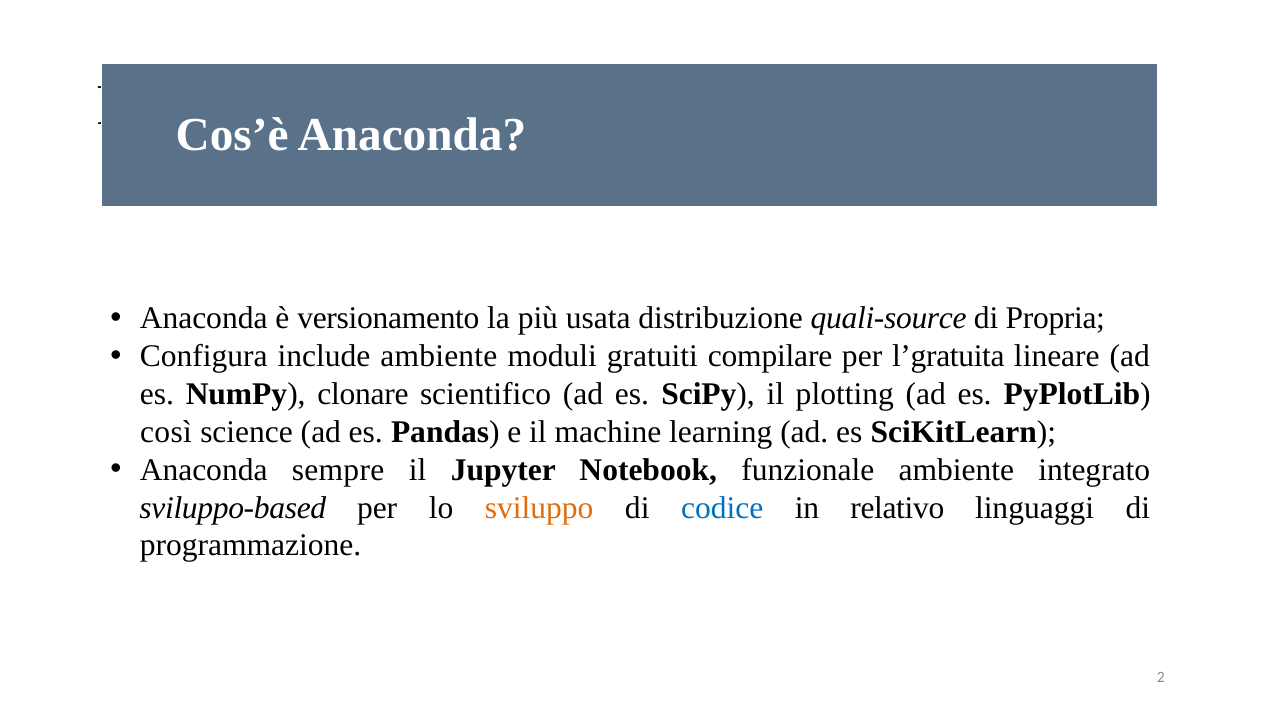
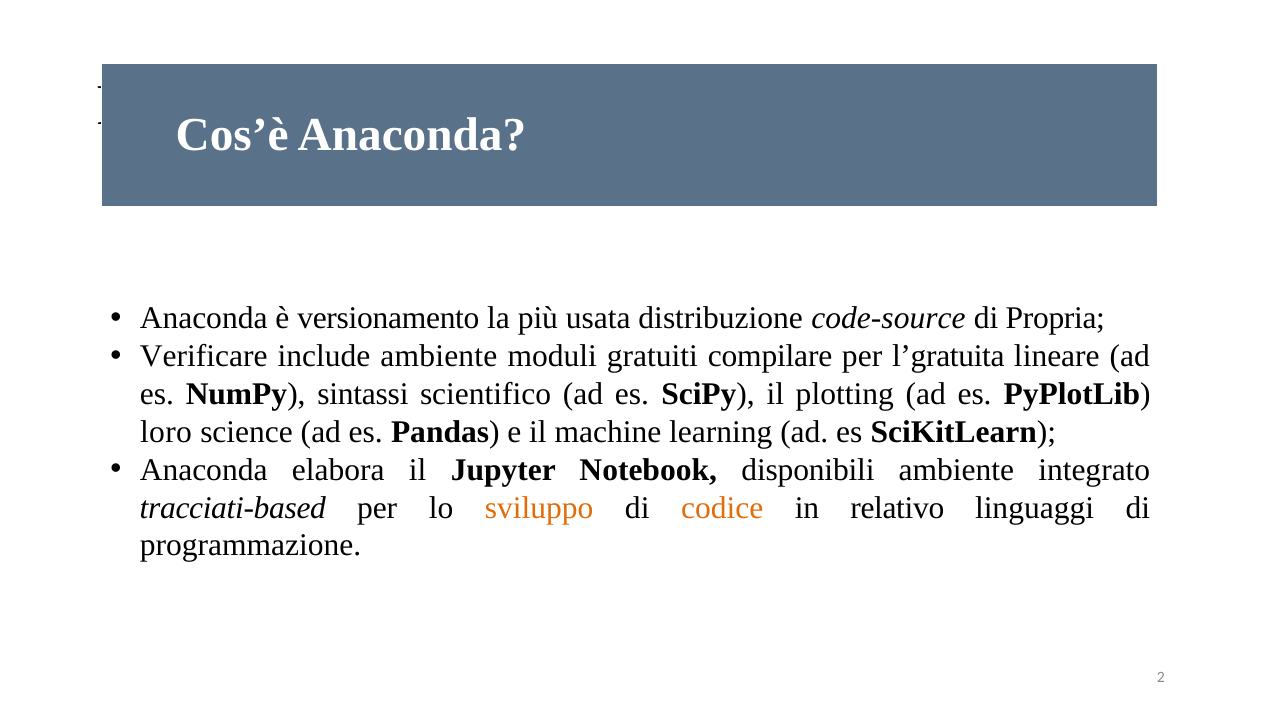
quali-source: quali-source -> code-source (888, 319)
Configura: Configura -> Verificare (204, 357)
clonare: clonare -> sintassi (363, 394)
così: così -> loro (166, 432)
sempre: sempre -> elabora (338, 470)
funzionale: funzionale -> disponibili (808, 470)
sviluppo-based: sviluppo-based -> tracciati-based (233, 508)
codice colour: blue -> orange (722, 508)
